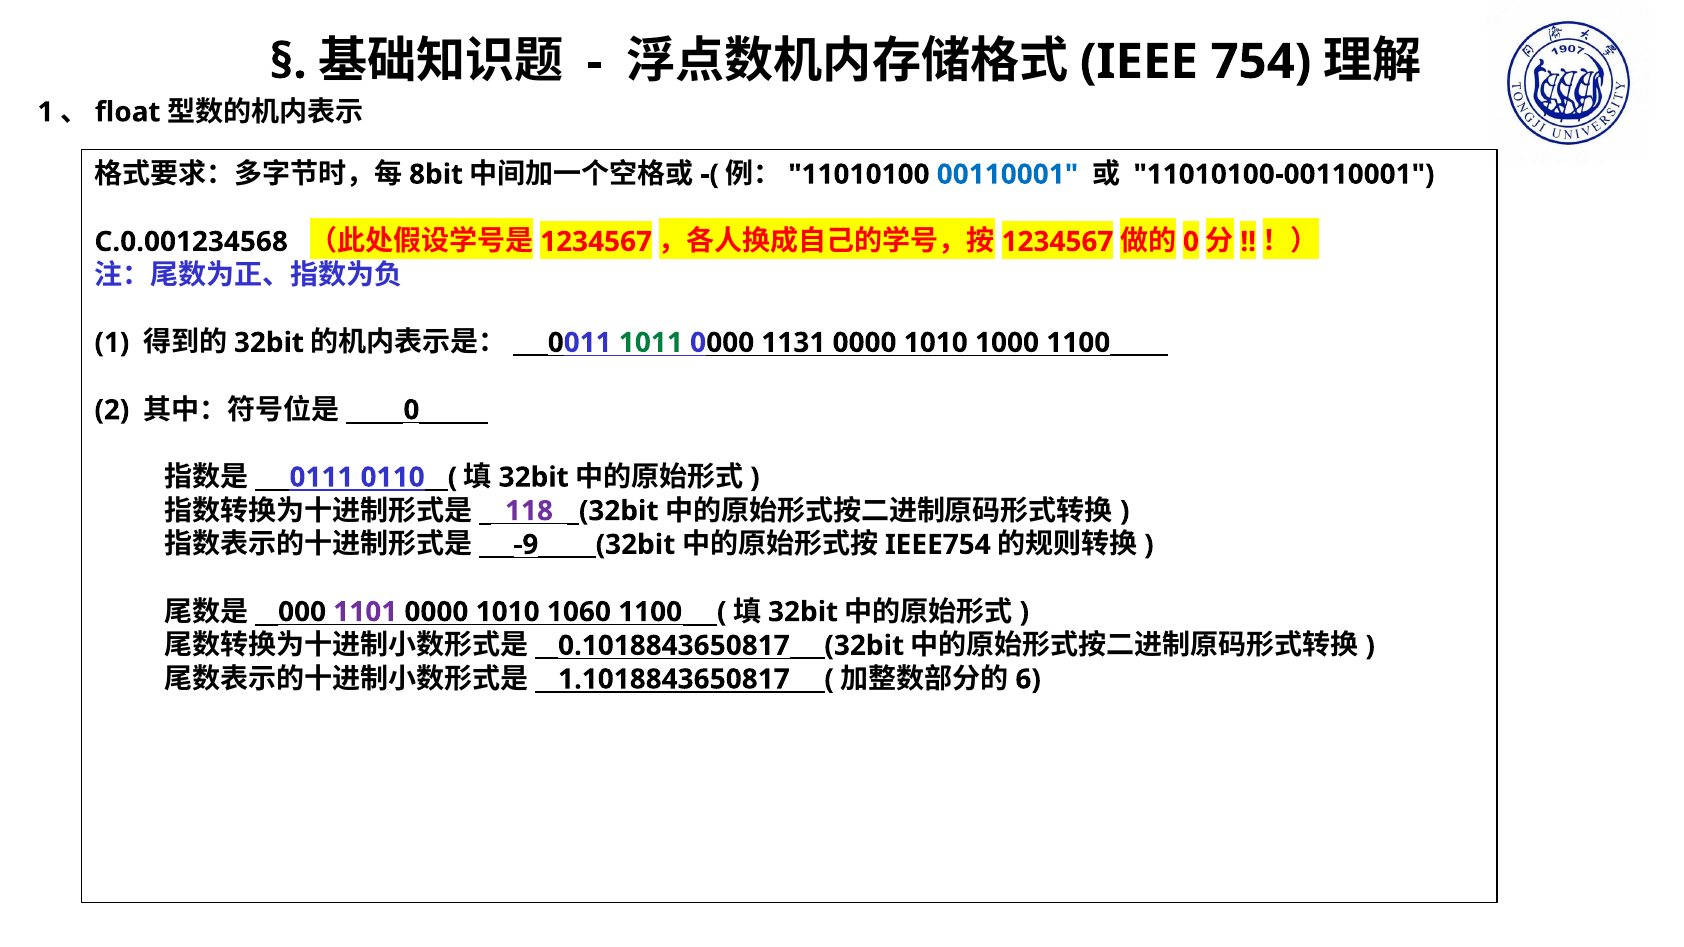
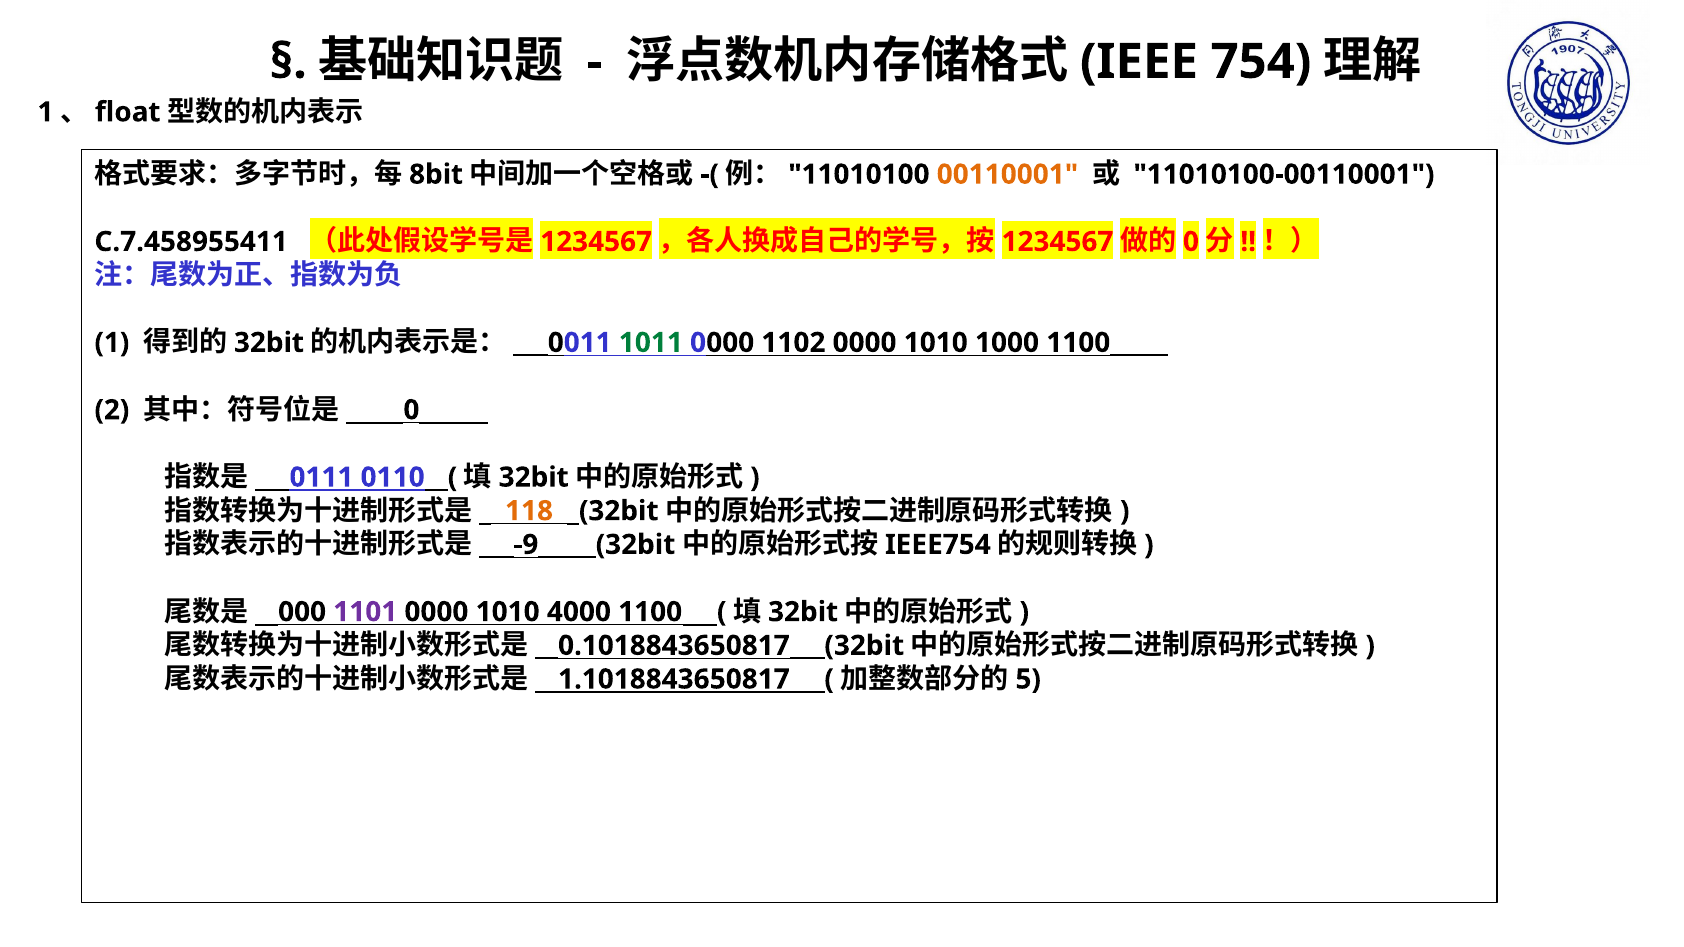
00110001 colour: blue -> orange (1007, 174)
C.0.001234568: C.0.001234568 -> C.7.458955411 (191, 242)
1131: 1131 -> 1102 (793, 343)
118 colour: purple -> orange (529, 511)
1060: 1060 -> 4000 (579, 612)
6: 6 -> 5 (1028, 679)
